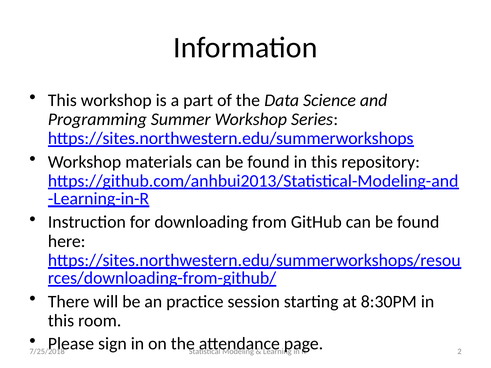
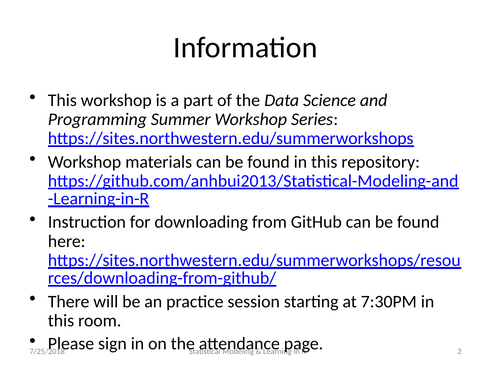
8:30PM: 8:30PM -> 7:30PM (389, 302)
